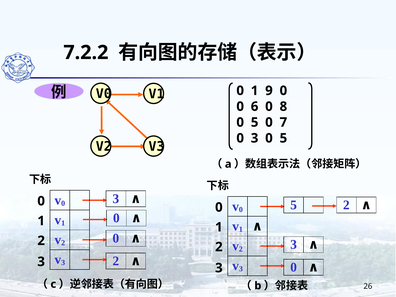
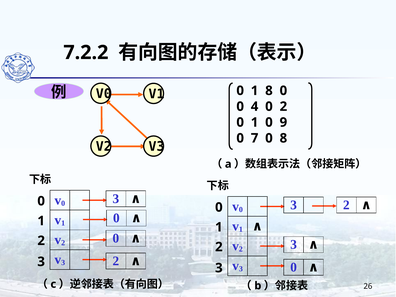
1 9: 9 -> 8 (269, 91)
6: 6 -> 4 (255, 107)
0 8: 8 -> 2 (283, 107)
5: 5 -> 1 (255, 122)
7: 7 -> 9 (283, 122)
0 3: 3 -> 7 (255, 138)
5: 5 -> 8 (283, 138)
5: 5 -> 3 (294, 205)
